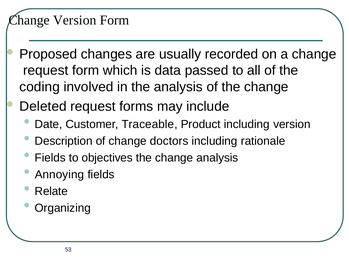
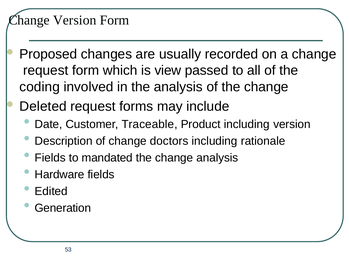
data: data -> view (168, 70)
objectives: objectives -> mandated (107, 158)
Annoying: Annoying -> Hardware (60, 174)
Relate: Relate -> Edited (51, 191)
Organizing: Organizing -> Generation (63, 208)
